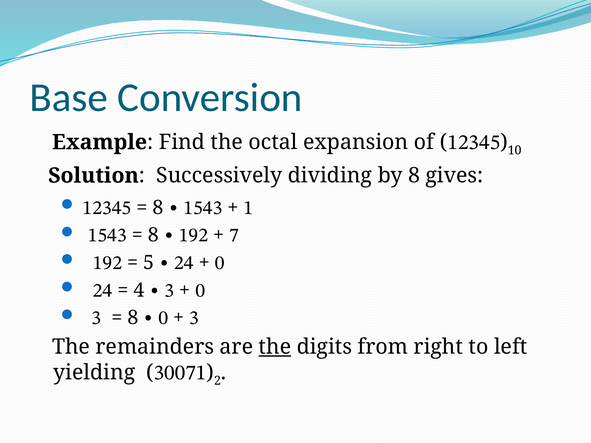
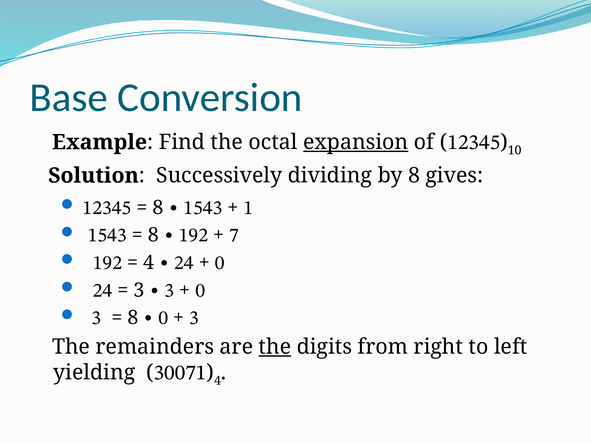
expansion underline: none -> present (356, 142)
5: 5 -> 4 (149, 263)
4: 4 -> 3 (139, 290)
2: 2 -> 4 (217, 381)
